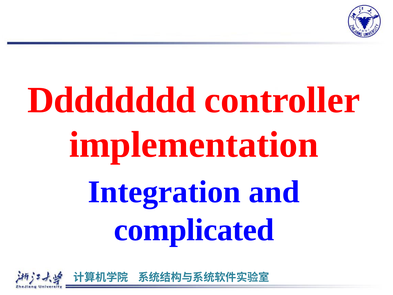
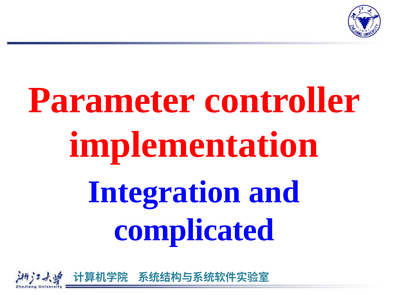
Dddddddd: Dddddddd -> Parameter (112, 100)
